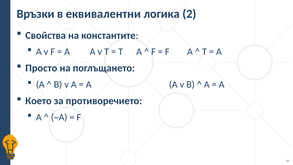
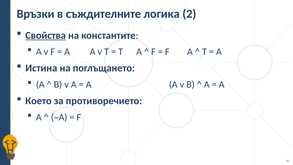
еквивалентни: еквивалентни -> съждителните (103, 14)
Свойства underline: none -> present (46, 35)
Просто: Просто -> Истина (41, 68)
